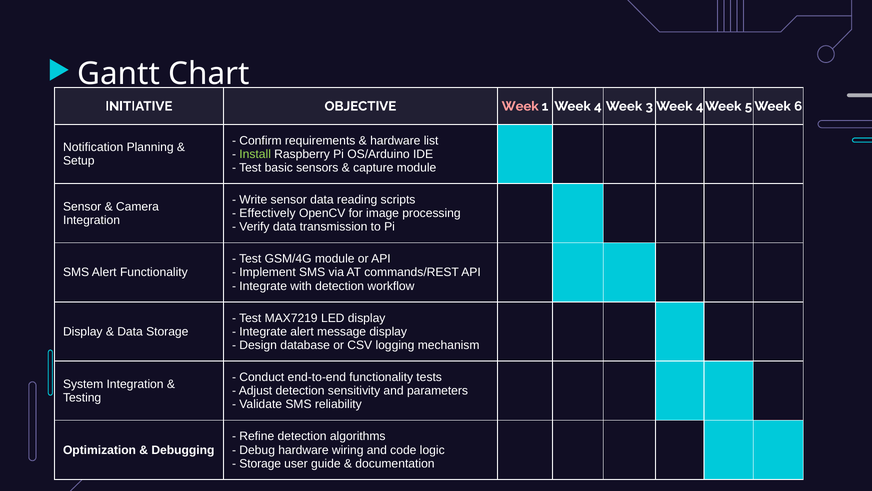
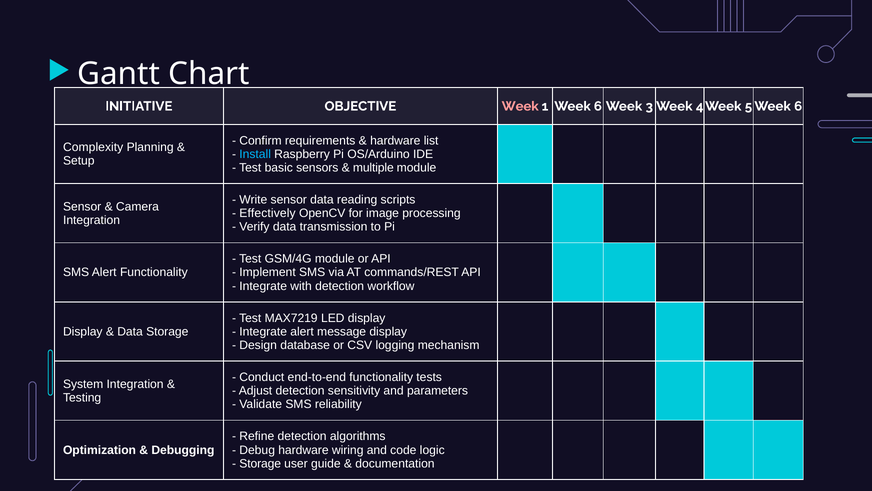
Week 4: 4 -> 6 (598, 106)
Notification: Notification -> Complexity (93, 147)
Install colour: light green -> light blue (255, 154)
capture: capture -> multiple (373, 168)
